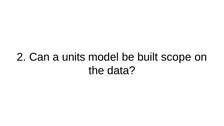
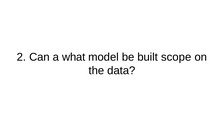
units: units -> what (74, 57)
